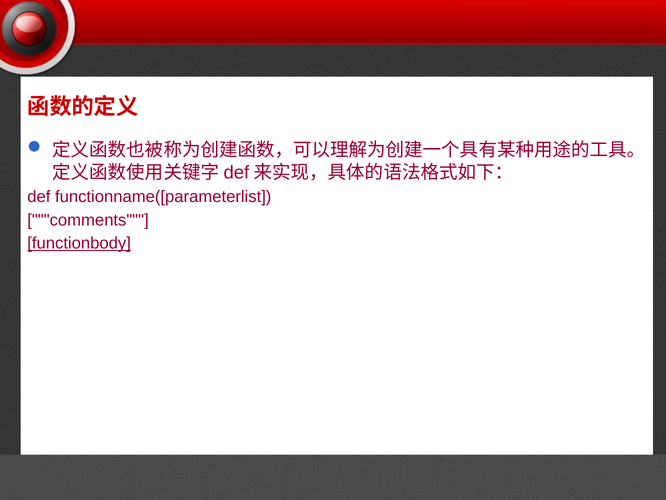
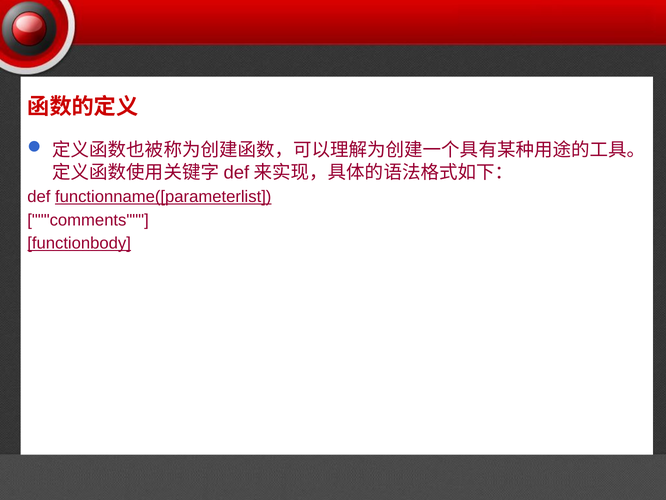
functionname([parameterlist underline: none -> present (163, 197)
